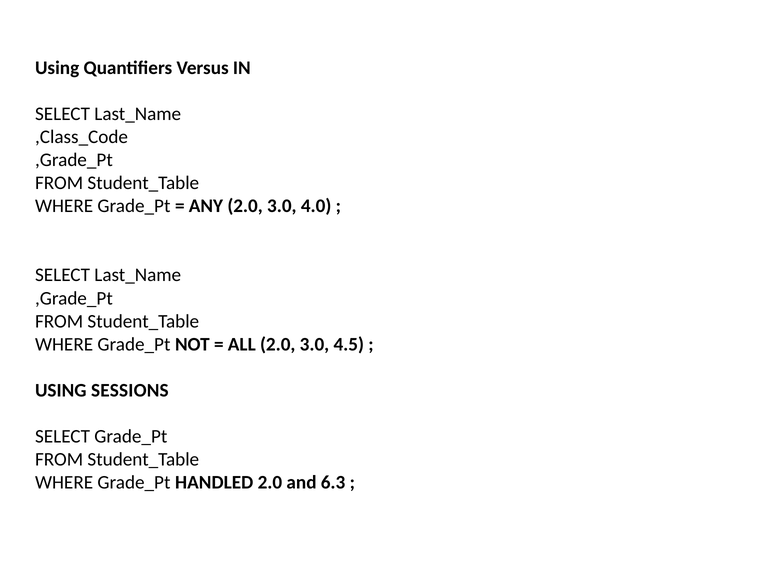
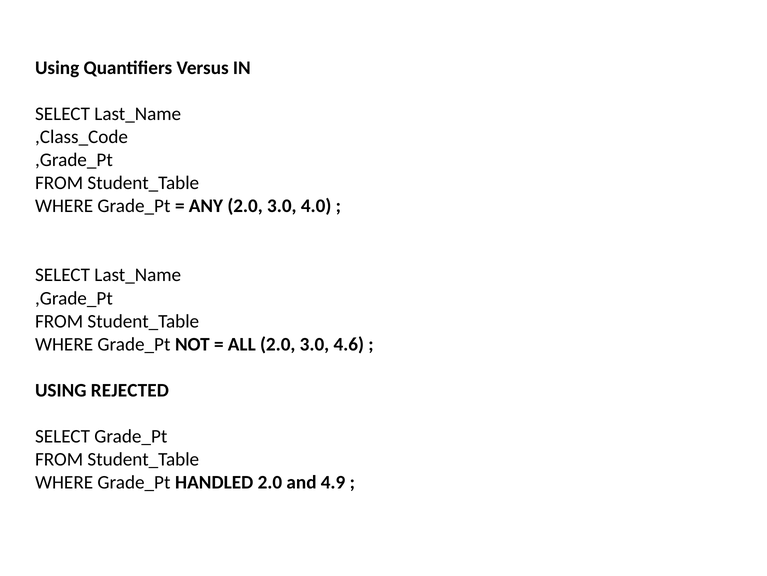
4.5: 4.5 -> 4.6 (349, 344)
SESSIONS: SESSIONS -> REJECTED (130, 390)
6.3: 6.3 -> 4.9 (333, 482)
